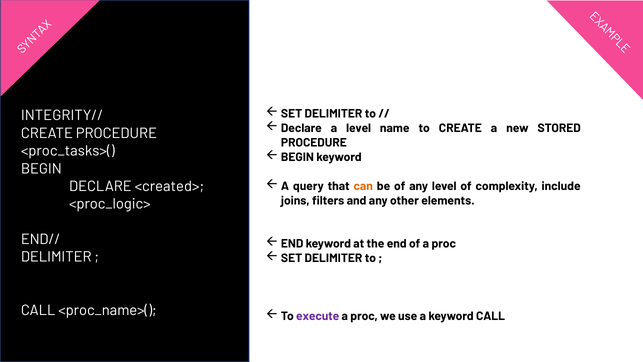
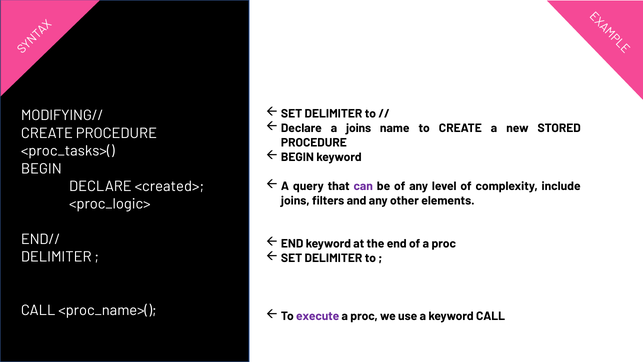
INTEGRITY//: INTEGRITY// -> MODIFYING// (62, 115)
a level: level -> joins (359, 128)
can colour: orange -> purple (363, 186)
